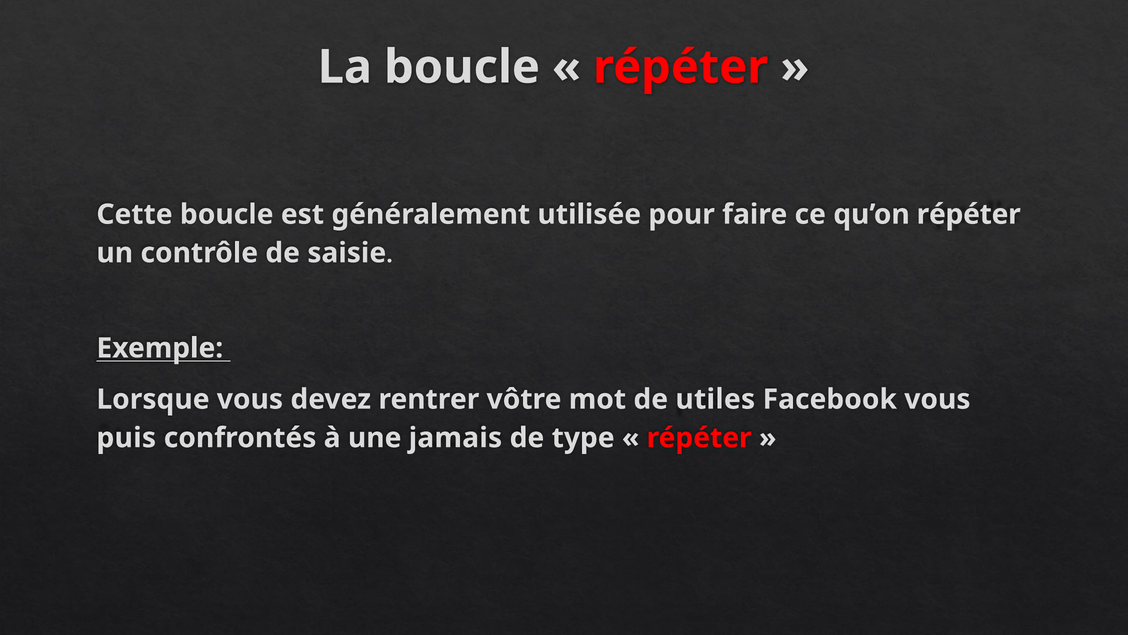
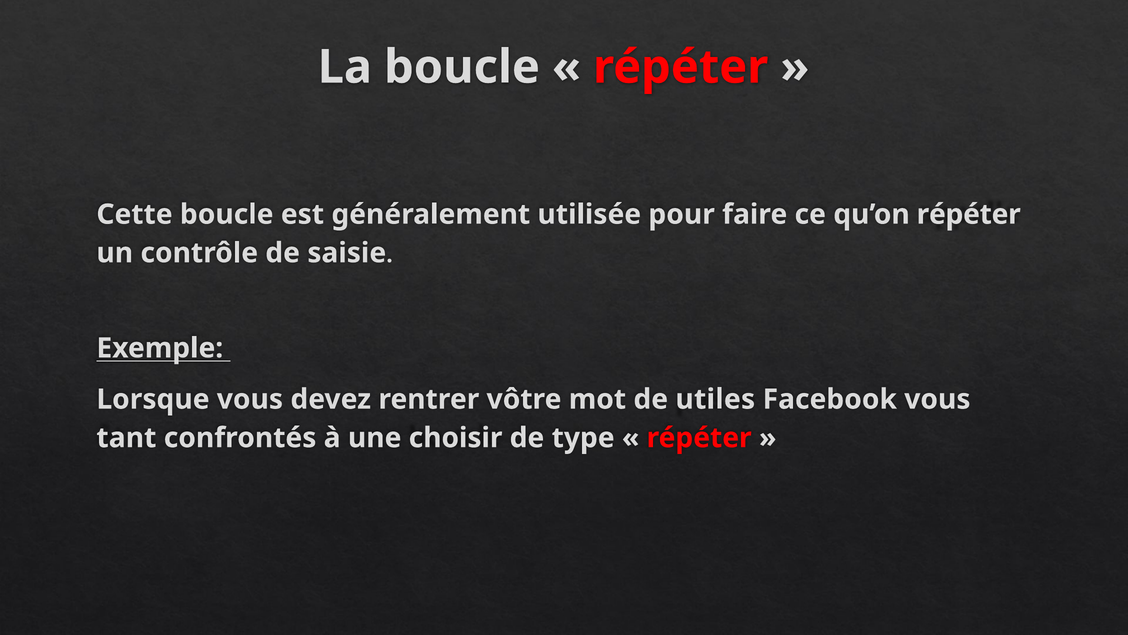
puis: puis -> tant (126, 438)
jamais: jamais -> choisir (456, 438)
